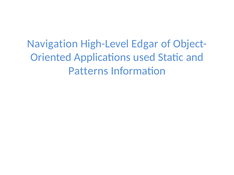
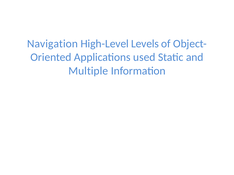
Edgar: Edgar -> Levels (145, 44)
Patterns: Patterns -> Multiple (88, 71)
